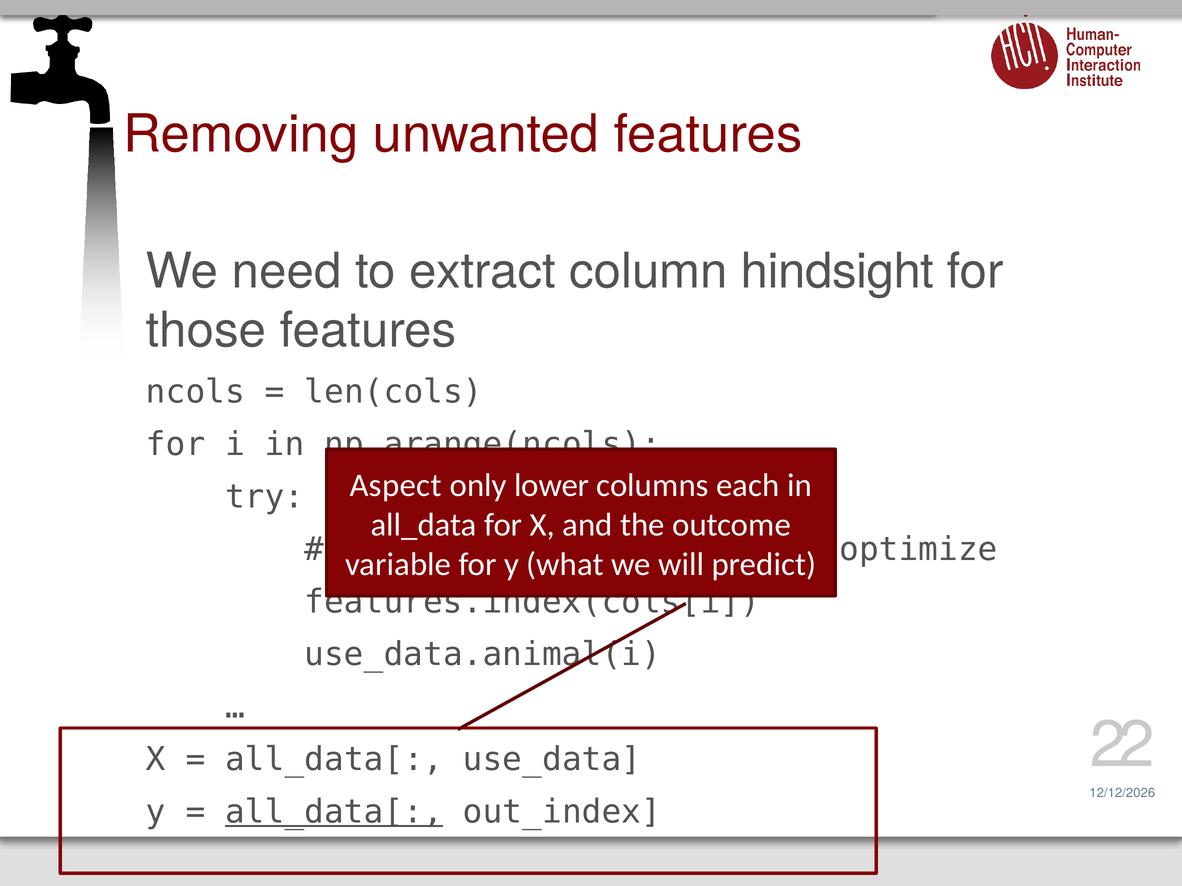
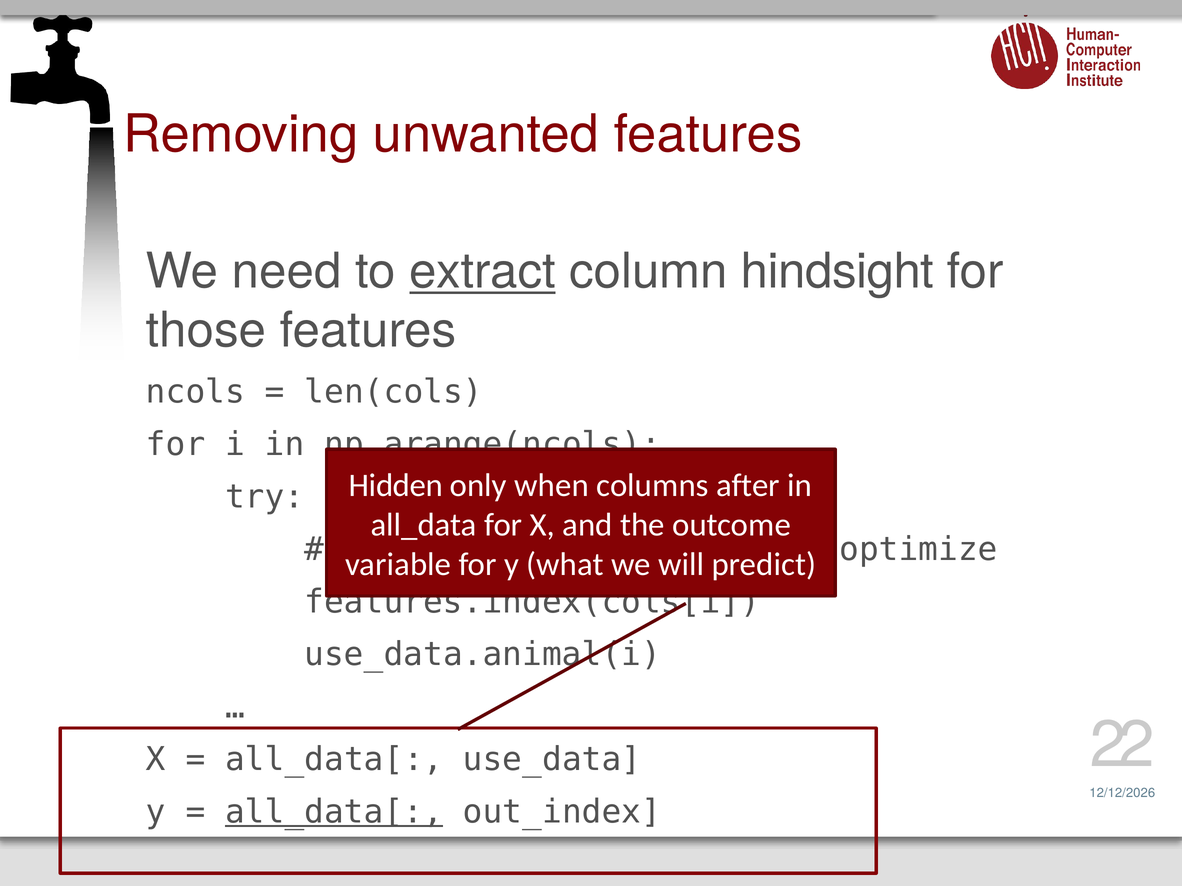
extract underline: none -> present (483, 272)
Aspect: Aspect -> Hidden (396, 486)
lower: lower -> when (552, 486)
each: each -> after (748, 486)
